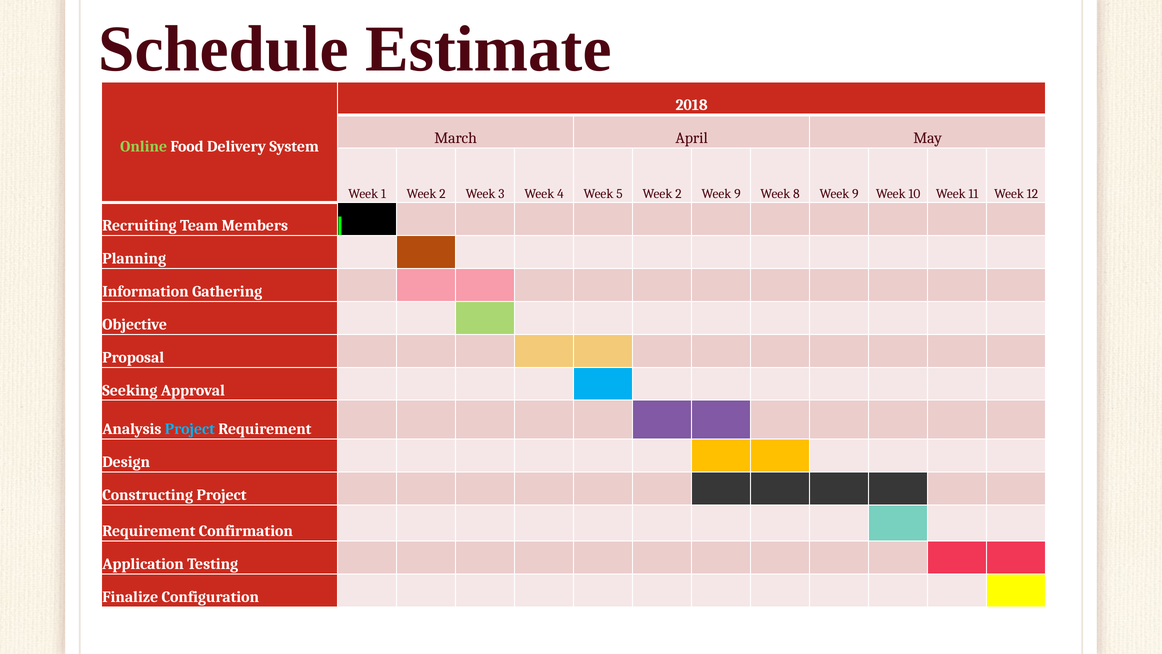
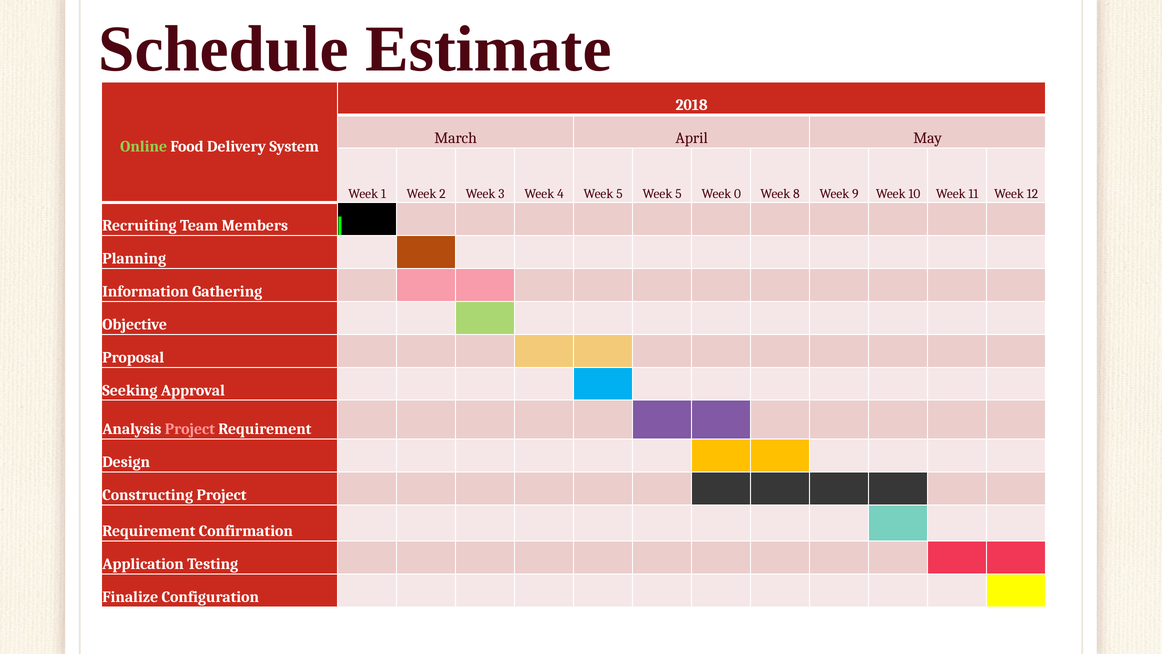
5 Week 2: 2 -> 5 (678, 194)
9: 9 -> 0 (737, 194)
Project colour: light blue -> pink (190, 429)
